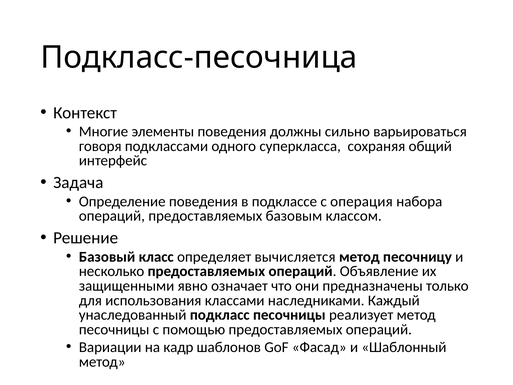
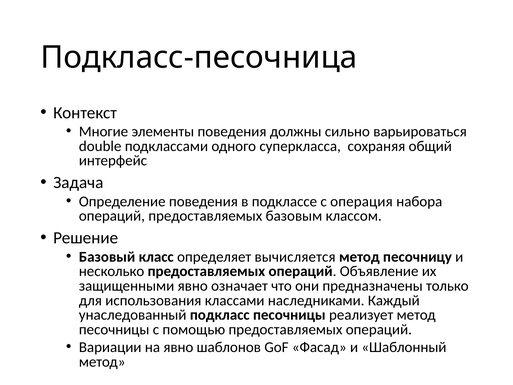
говоря: говоря -> double (100, 146)
на кадр: кадр -> явно (178, 347)
